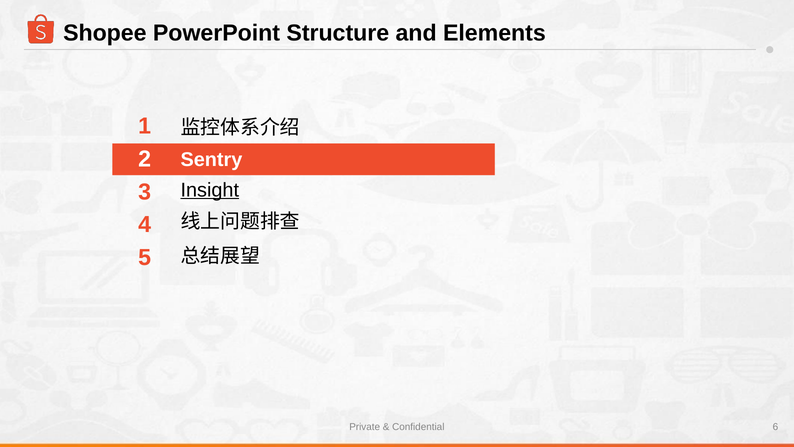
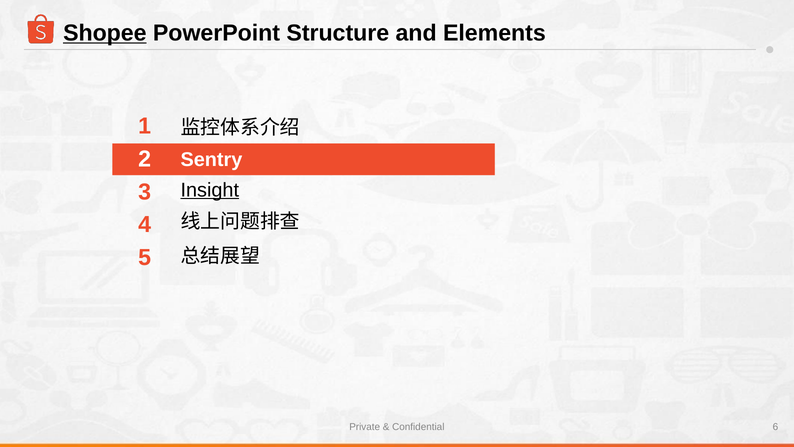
Shopee underline: none -> present (105, 33)
